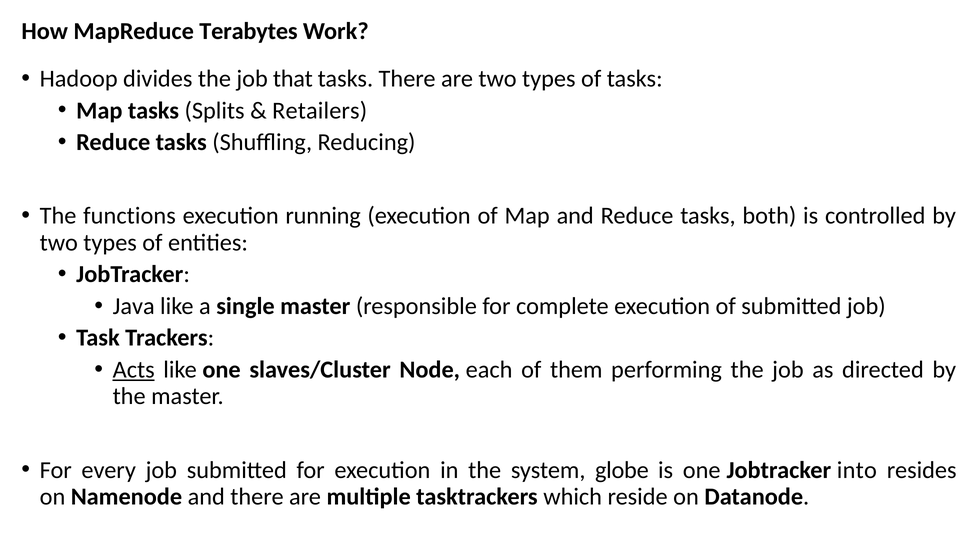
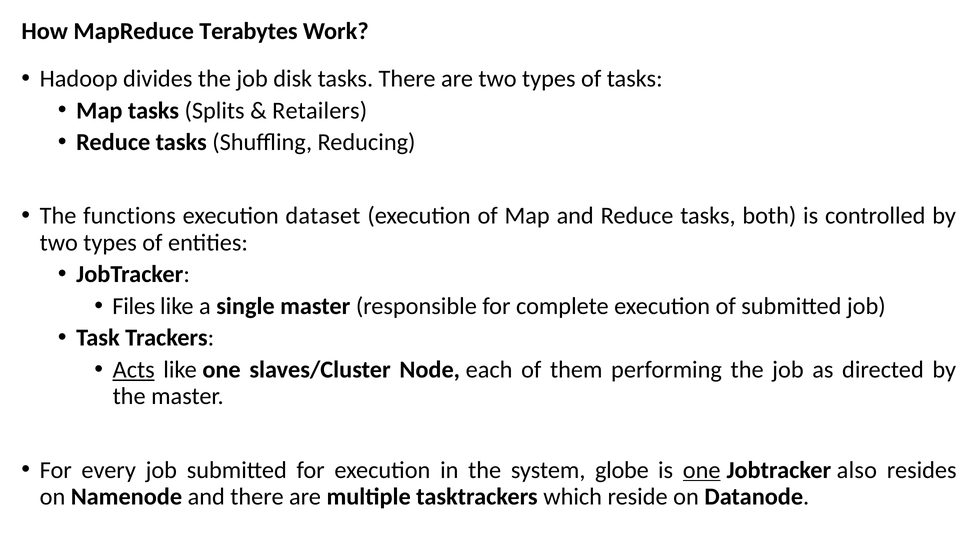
that: that -> disk (293, 79)
running: running -> dataset (323, 216)
Java: Java -> Files (134, 306)
one underline: none -> present (702, 470)
into: into -> also (857, 470)
